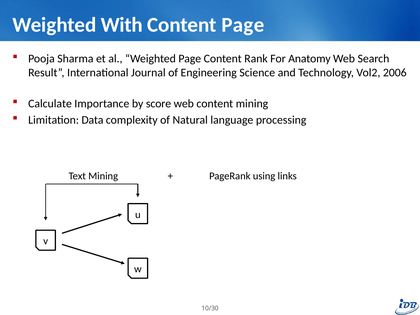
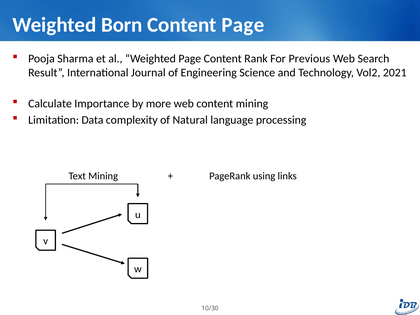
With: With -> Born (122, 25)
Anatomy: Anatomy -> Previous (309, 59)
2006: 2006 -> 2021 (395, 73)
score: score -> more (159, 104)
